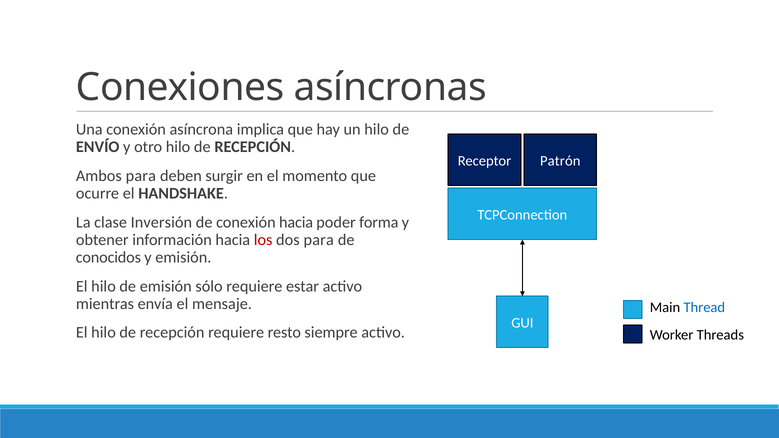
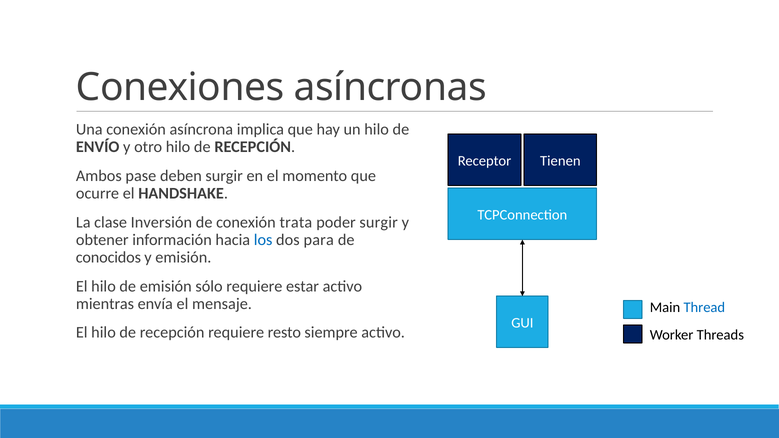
Patrón: Patrón -> Tienen (560, 161)
Ambos para: para -> pase (141, 176)
conexión hacia: hacia -> trata (296, 222)
poder forma: forma -> surgir (379, 222)
los colour: red -> blue (263, 240)
